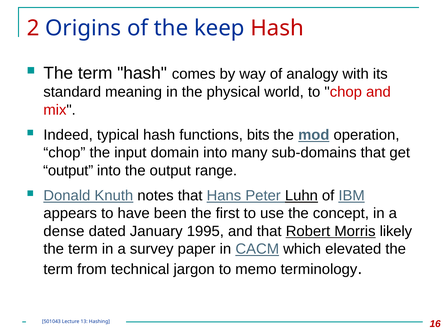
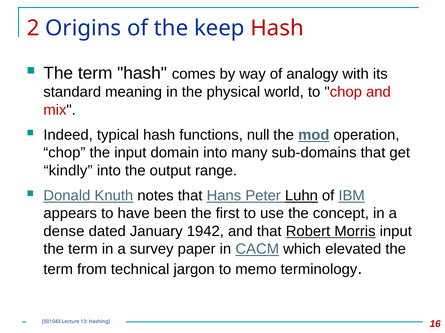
bits: bits -> null (258, 135)
output: output -> kindly (68, 171)
1995: 1995 -> 1942 (205, 232)
Morris likely: likely -> input (396, 232)
